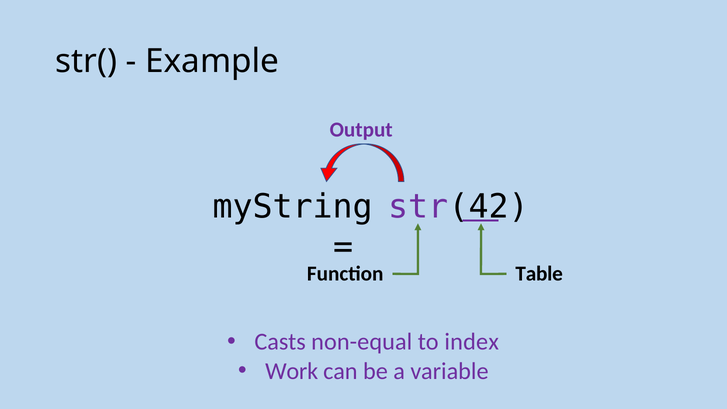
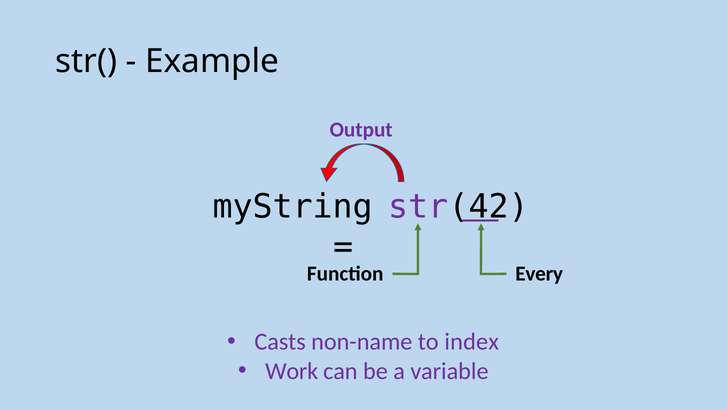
Table: Table -> Every (539, 274)
non-equal: non-equal -> non-name (362, 342)
